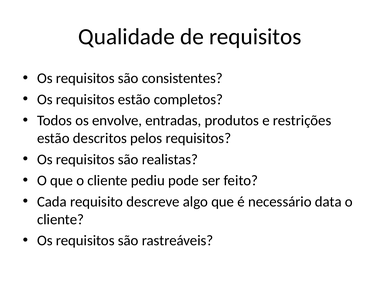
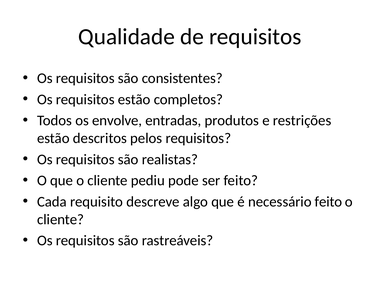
necessário data: data -> feito (328, 202)
